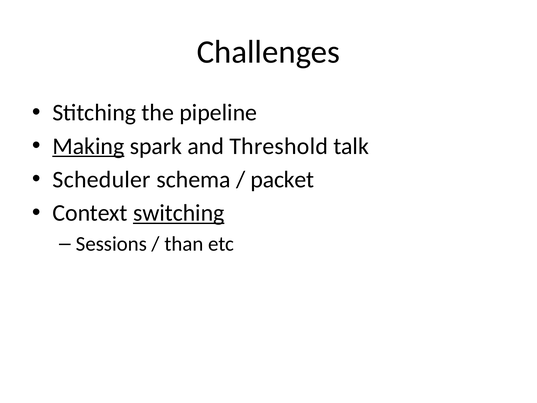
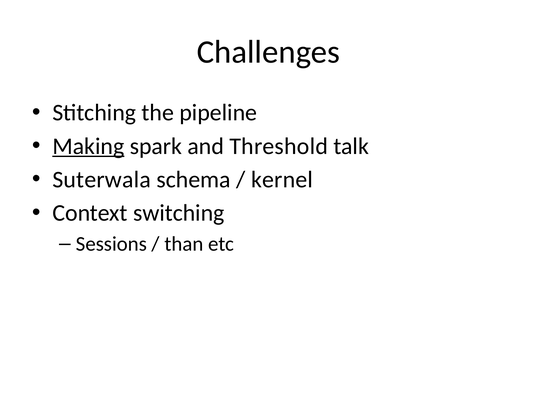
Scheduler: Scheduler -> Suterwala (102, 180)
packet: packet -> kernel (282, 180)
switching underline: present -> none (179, 213)
